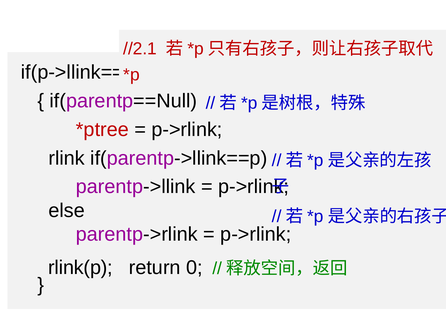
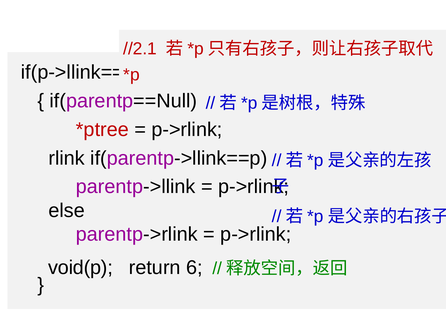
rlink(p: rlink(p -> void(p (80, 267)
0: 0 -> 6 (194, 267)
